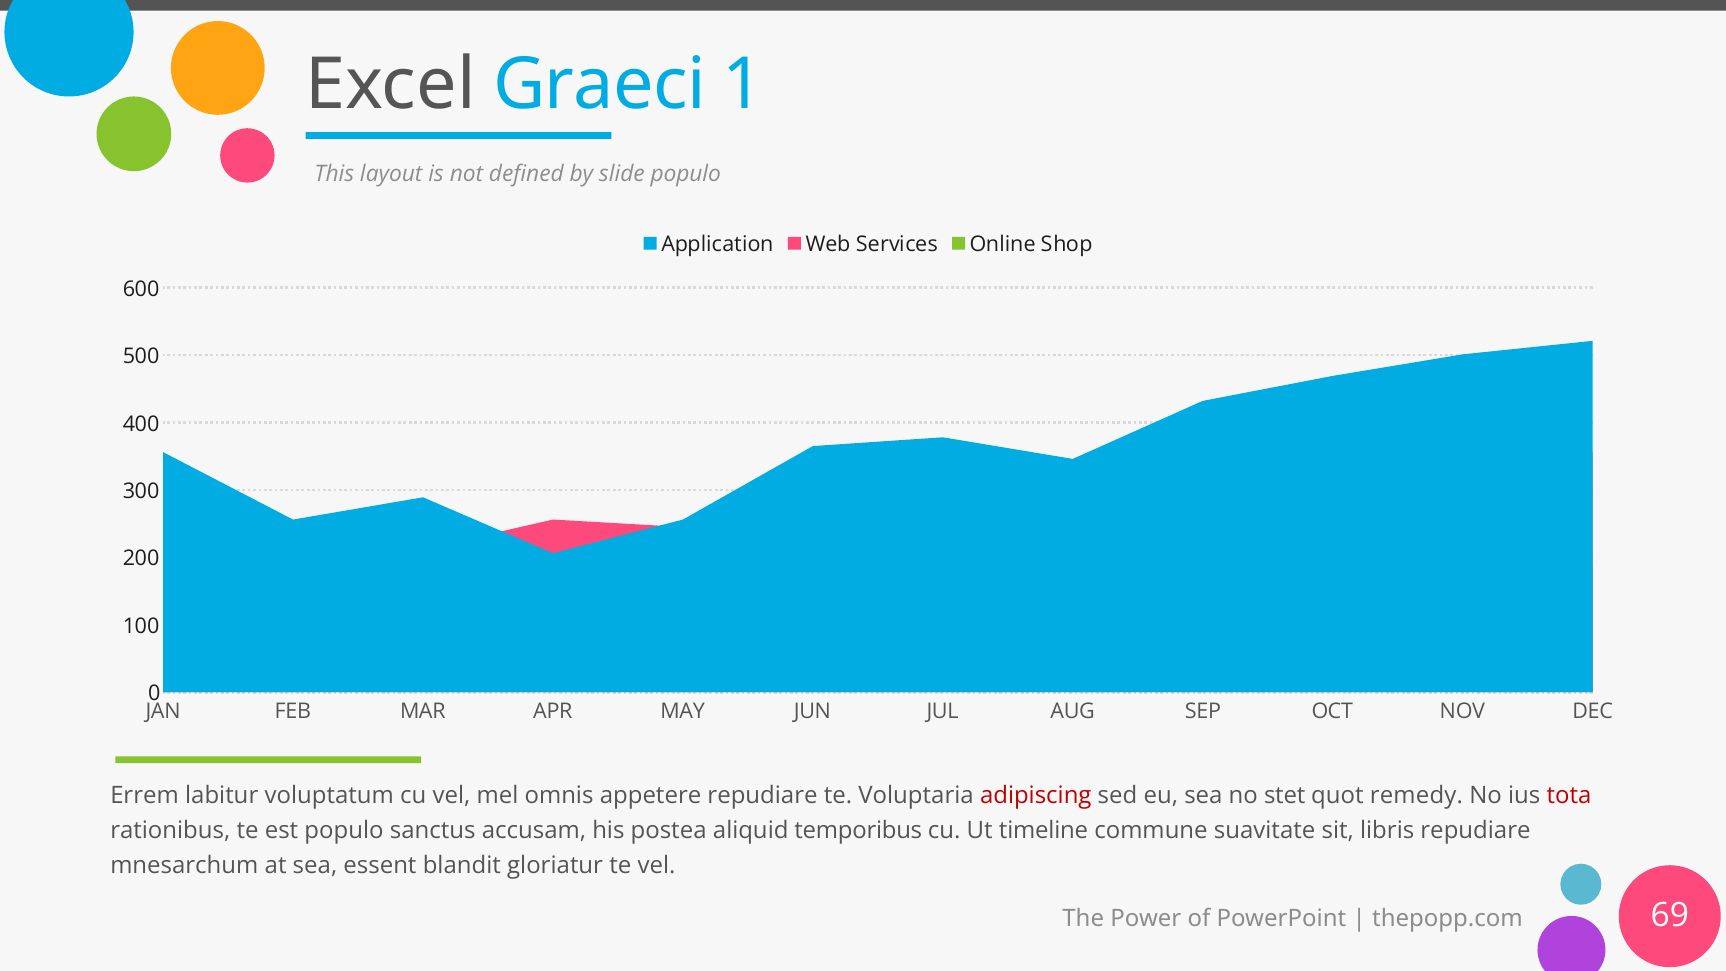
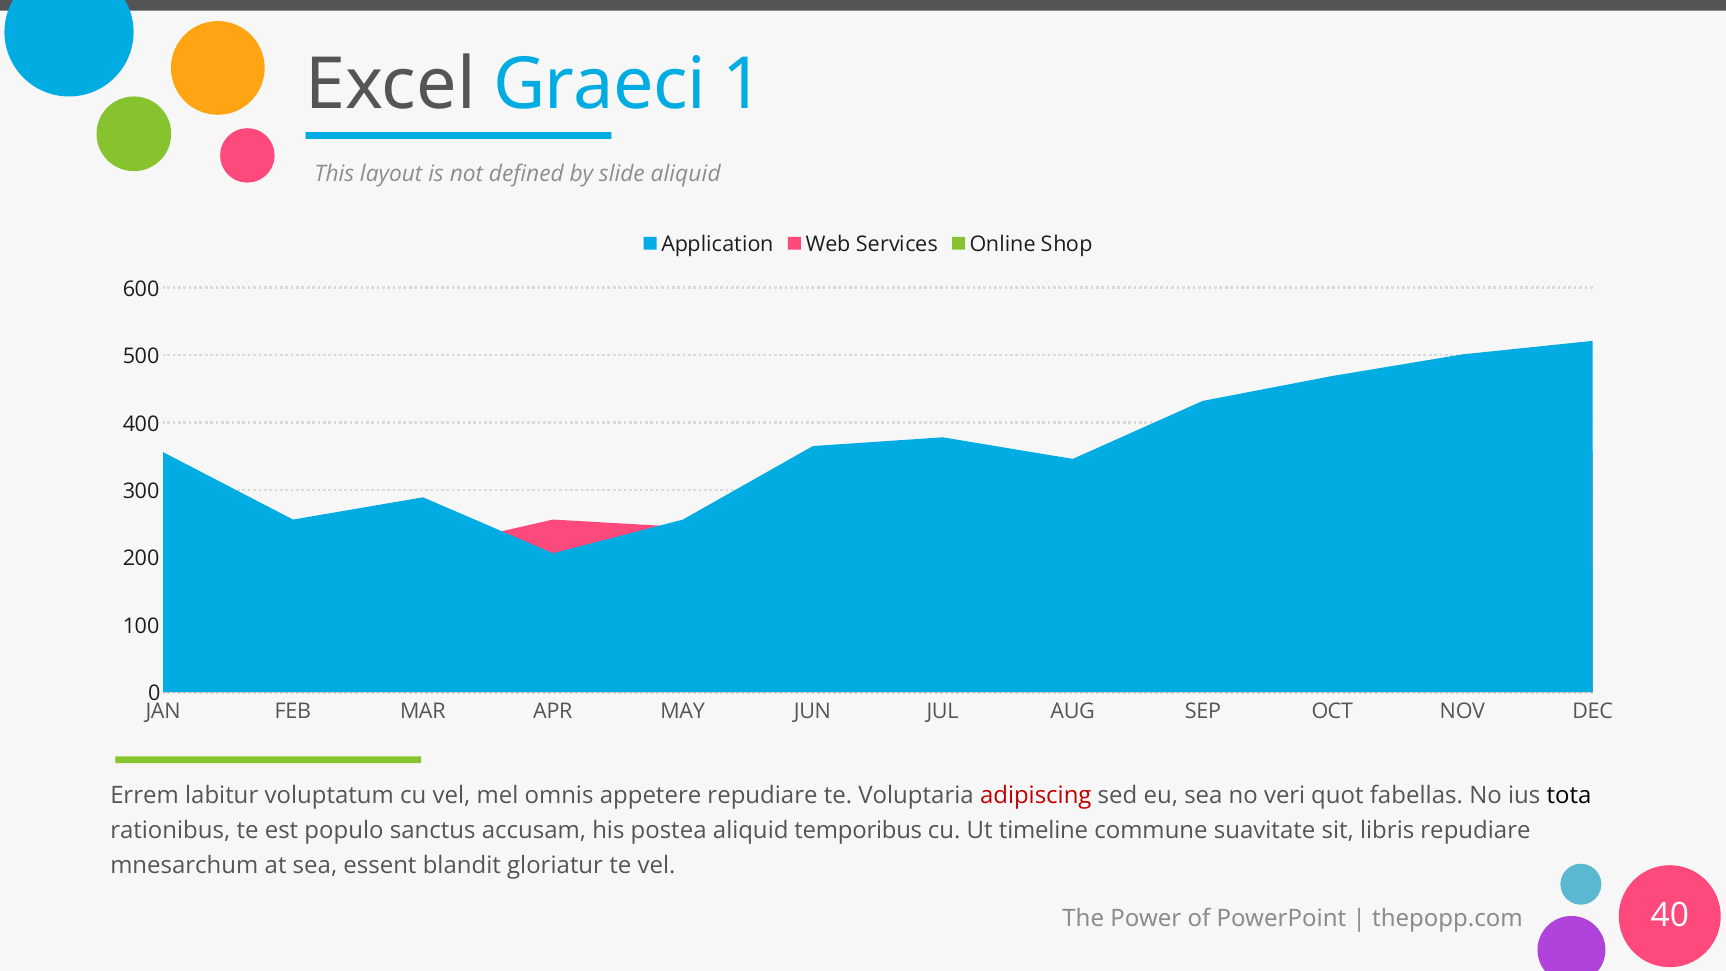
slide populo: populo -> aliquid (686, 174)
stet: stet -> veri (1285, 796)
remedy: remedy -> fabellas (1416, 796)
tota colour: red -> black (1569, 796)
69: 69 -> 40 (1670, 916)
